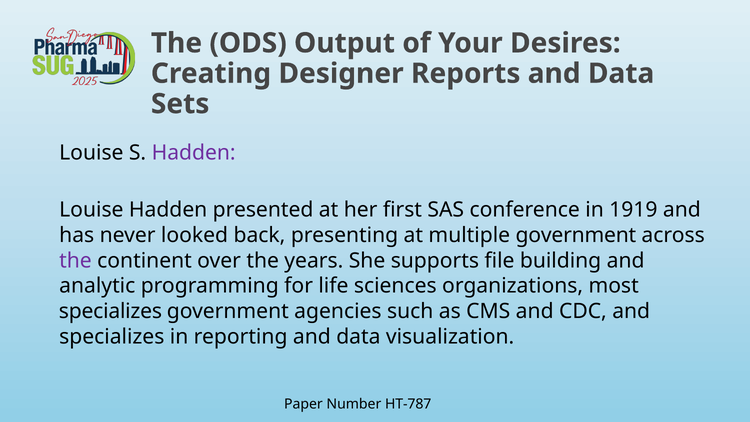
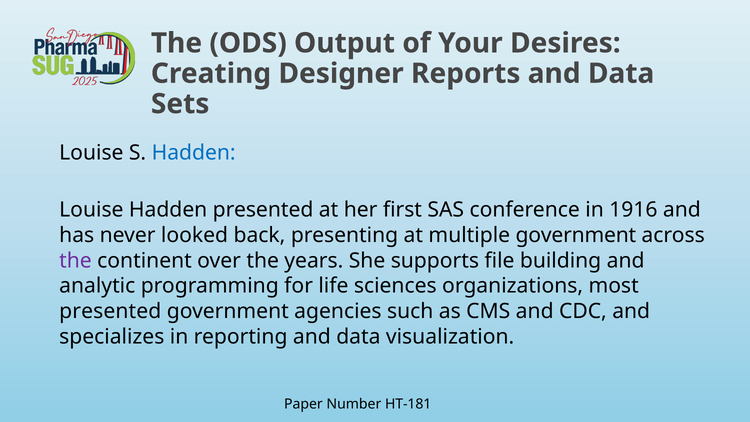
Hadden colour: purple -> blue (194, 153)
1919: 1919 -> 1916 (633, 210)
specializes: specializes -> presented (110, 311)
HT-787: HT-787 -> HT-181 (408, 404)
